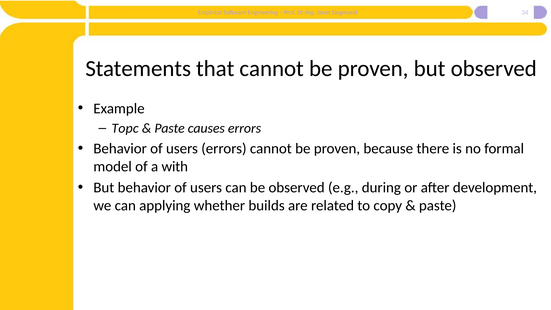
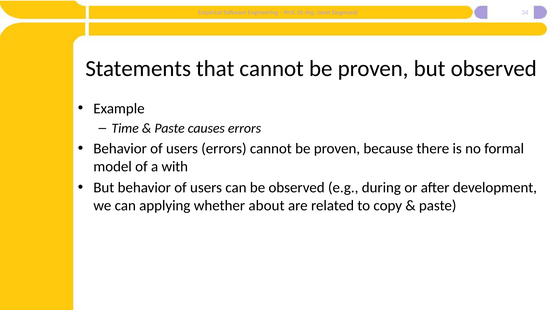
Topc: Topc -> Time (125, 128)
builds: builds -> about (267, 206)
